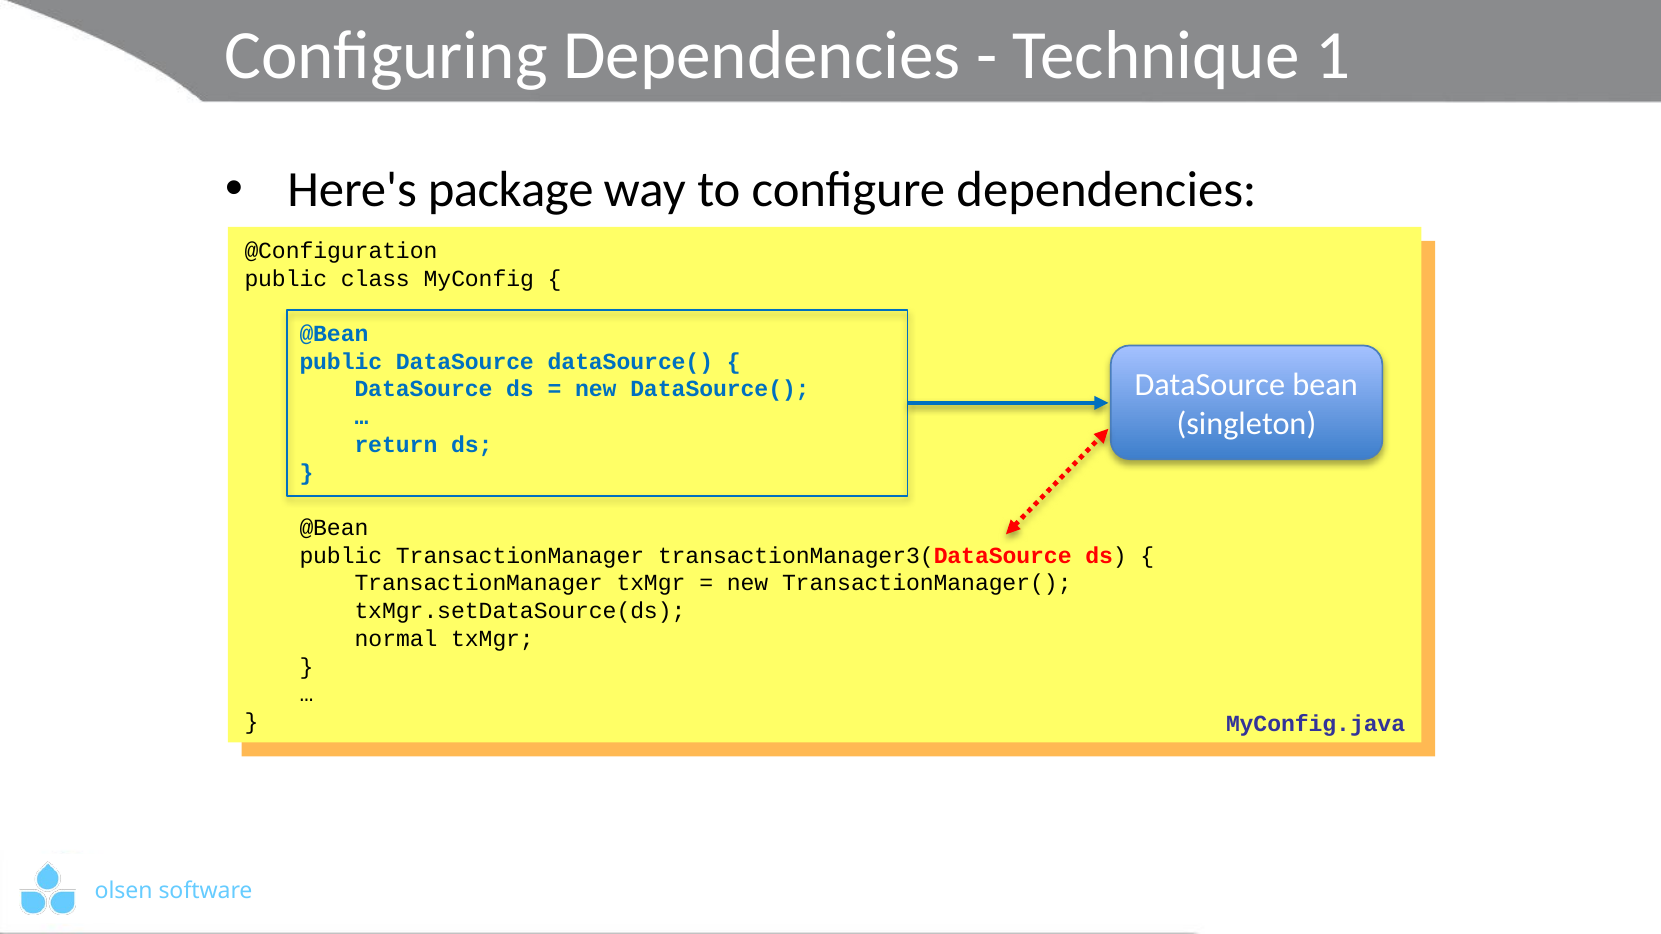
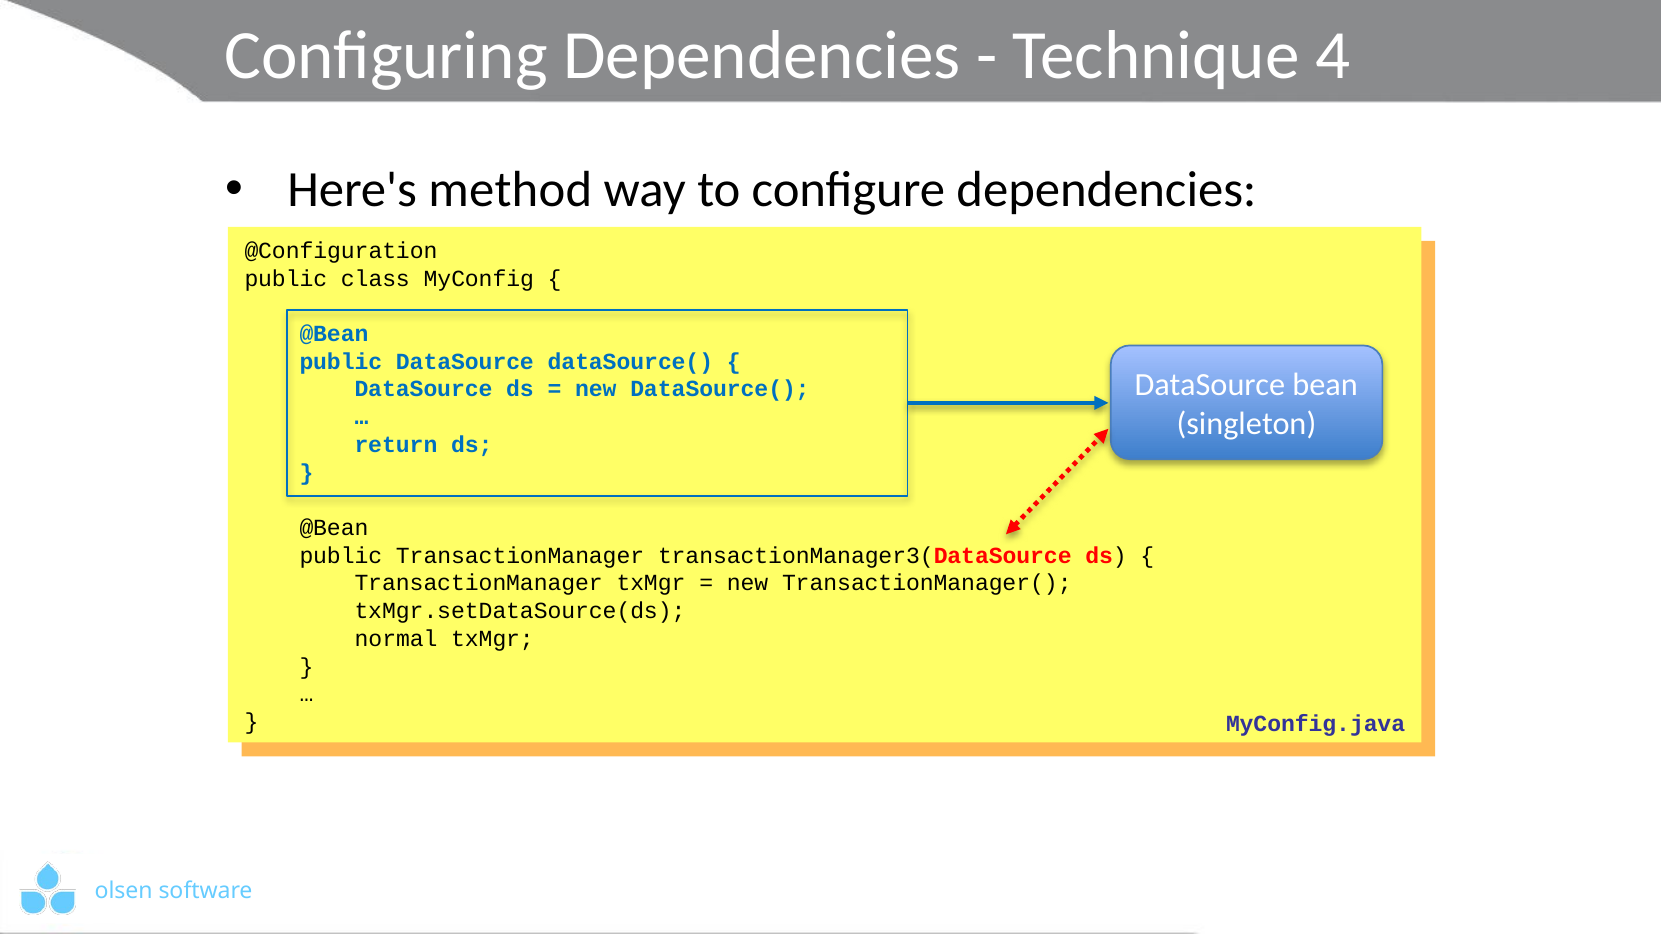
1: 1 -> 4 (1333, 55)
package: package -> method (510, 190)
